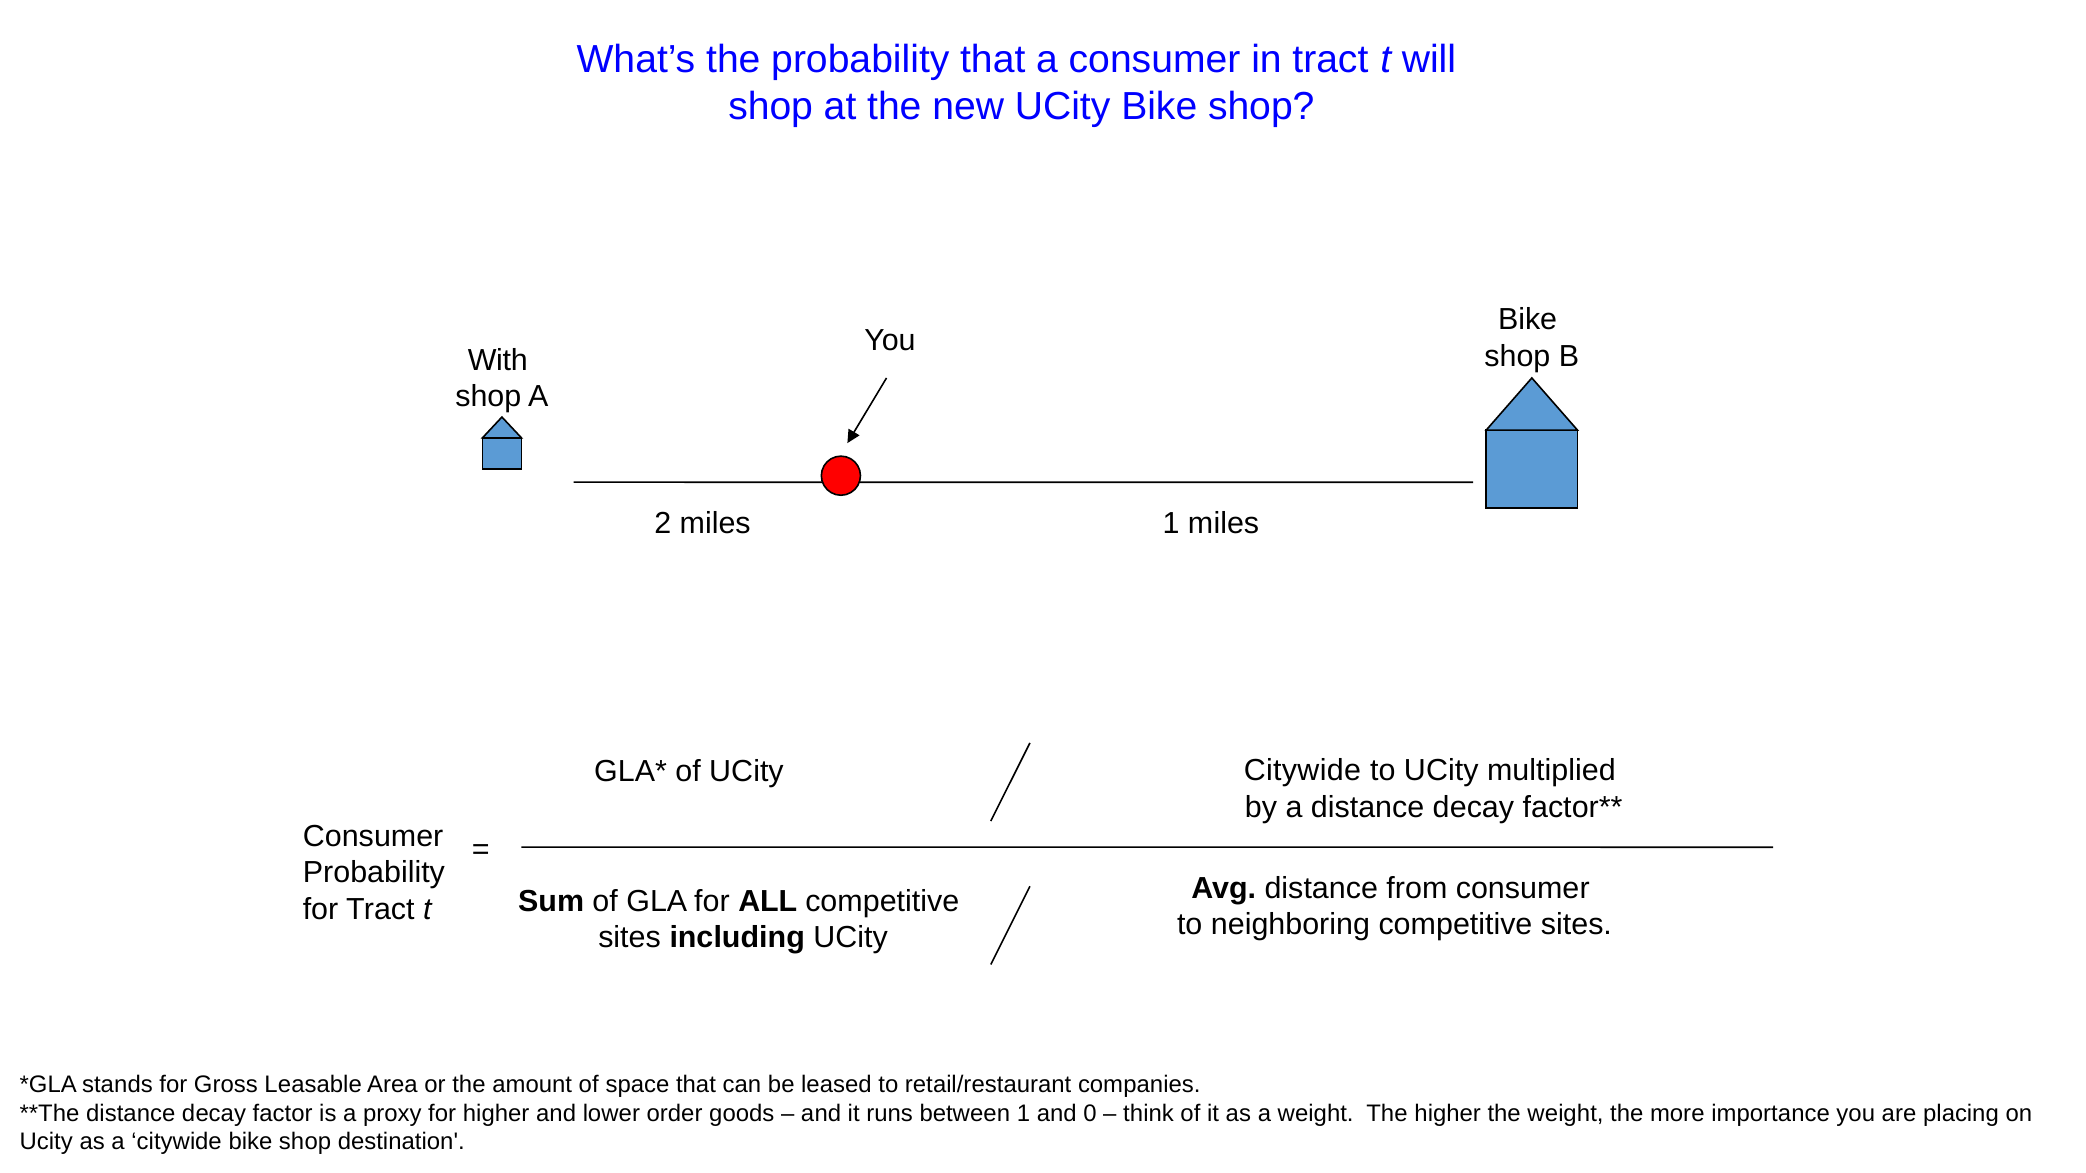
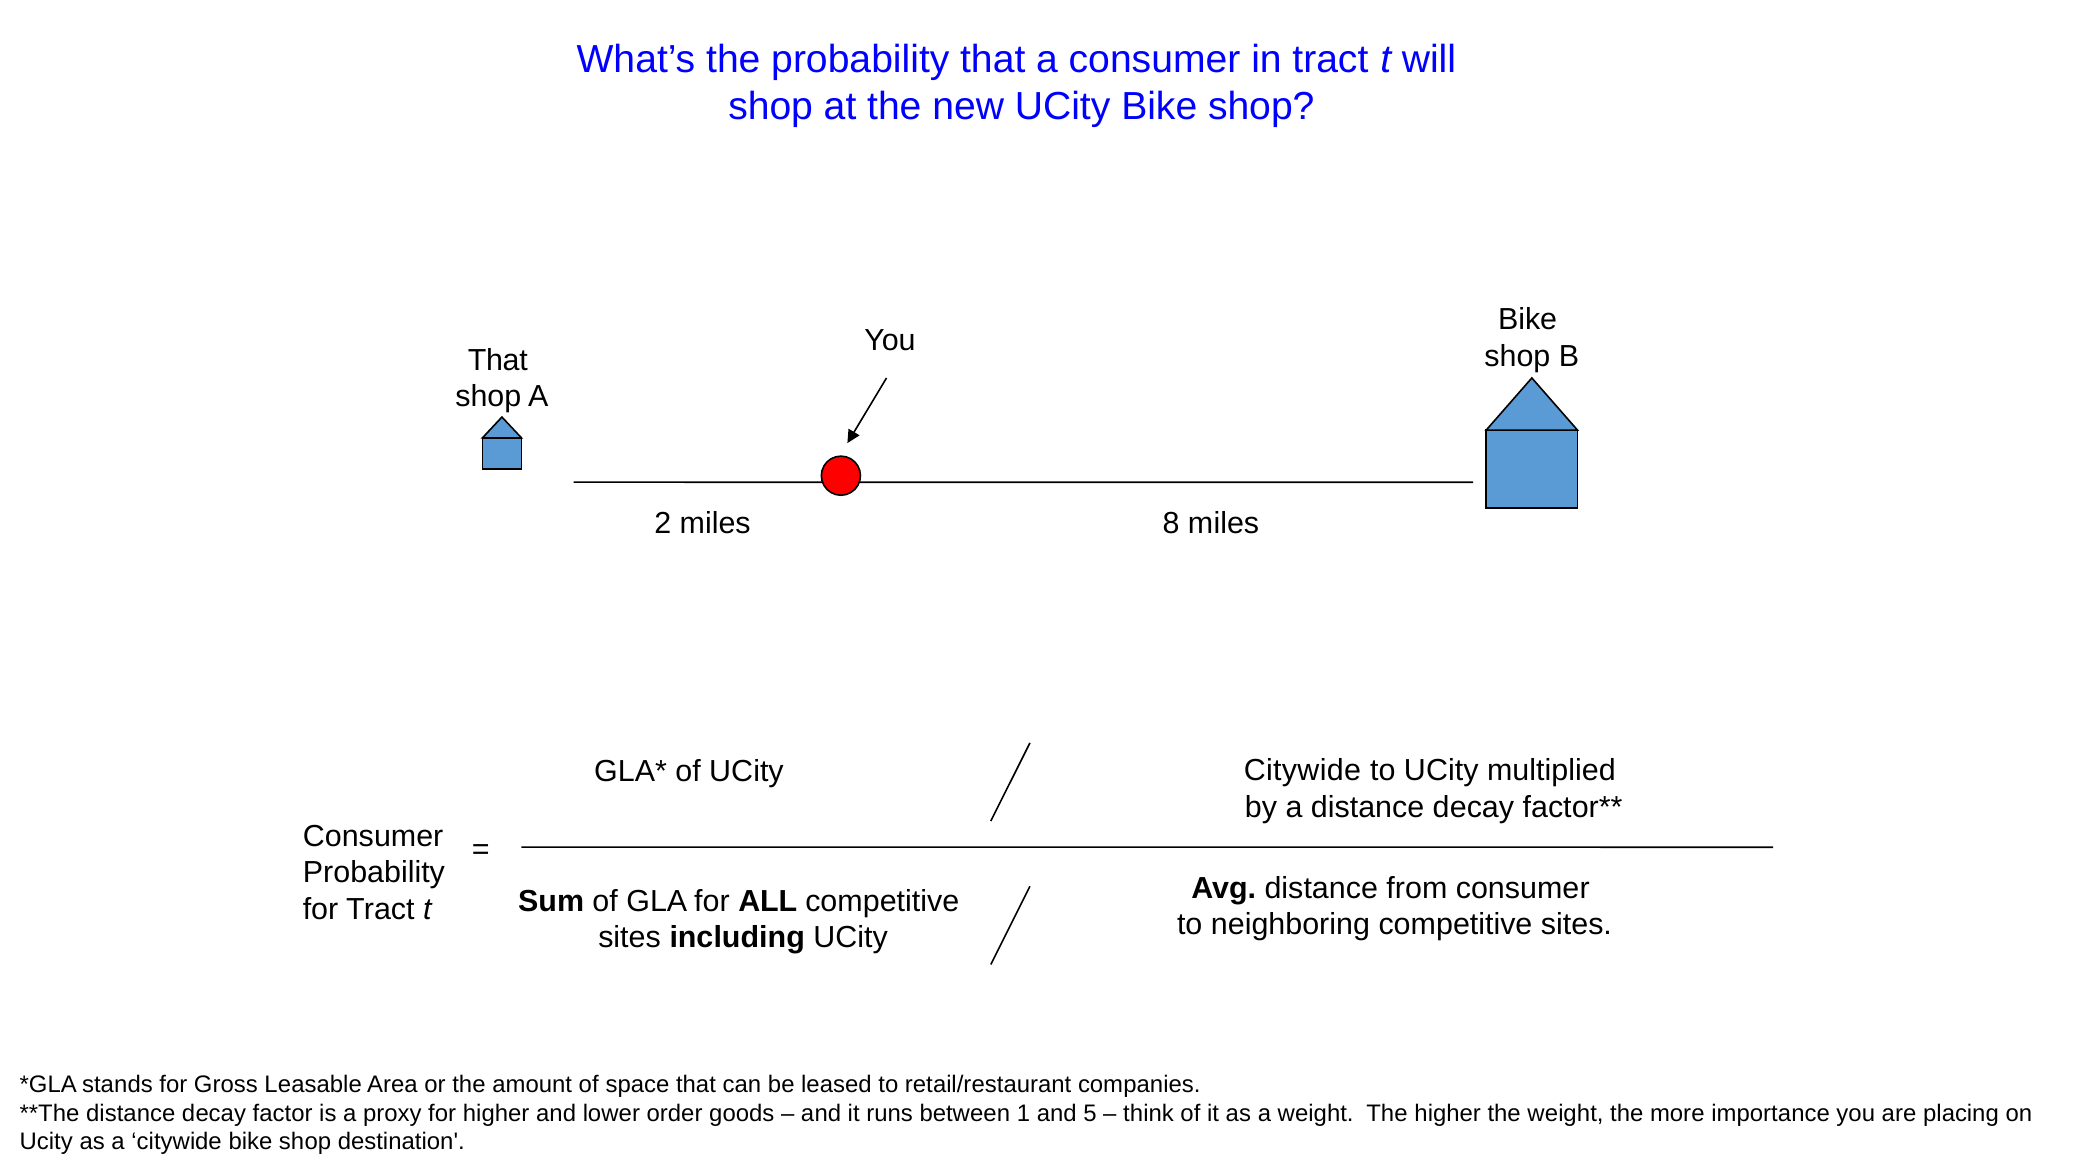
With: With -> That (498, 360)
miles 1: 1 -> 8 (1171, 523)
0: 0 -> 5 (1090, 1114)
